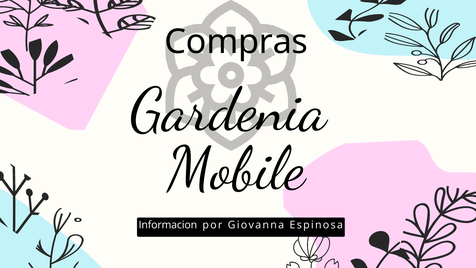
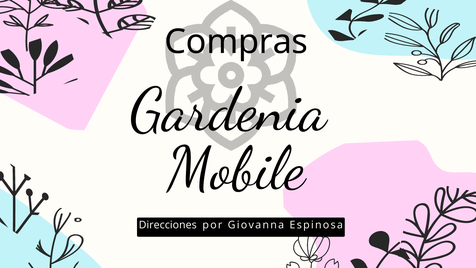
Informacion: Informacion -> Direcciones (168, 225)
